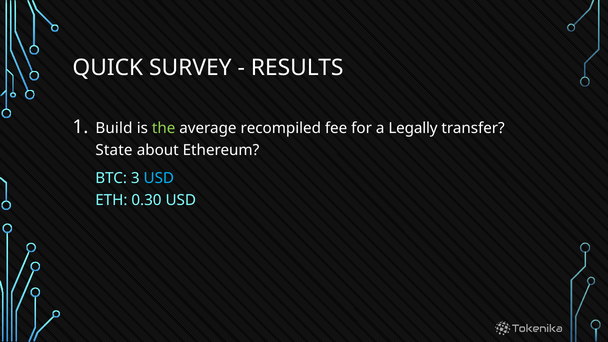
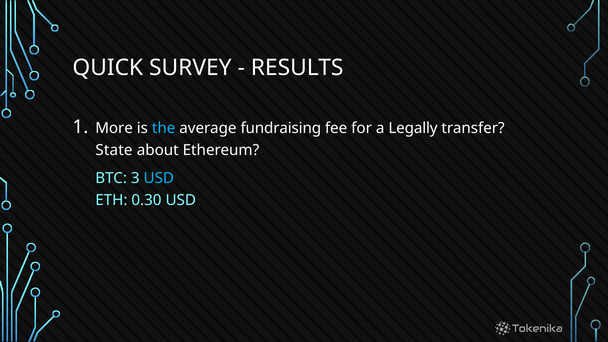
Build: Build -> More (114, 128)
the colour: light green -> light blue (164, 128)
recompiled: recompiled -> fundraising (281, 128)
